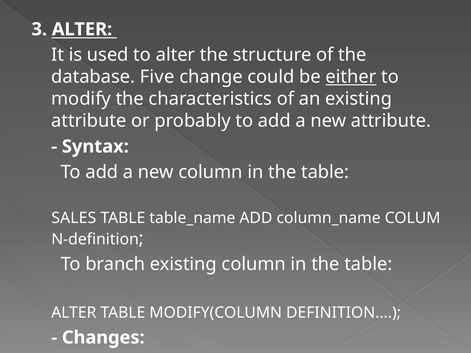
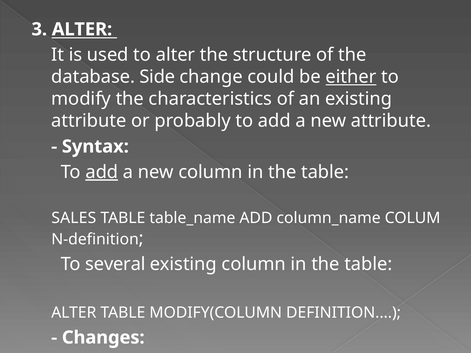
Five: Five -> Side (157, 77)
add underline: none -> present (102, 172)
branch: branch -> several (115, 264)
